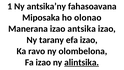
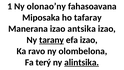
antsika’ny: antsika’ny -> olonao’ny (46, 6)
olonao: olonao -> tafaray (88, 18)
tarany underline: none -> present (52, 40)
Fa izao: izao -> terý (43, 62)
